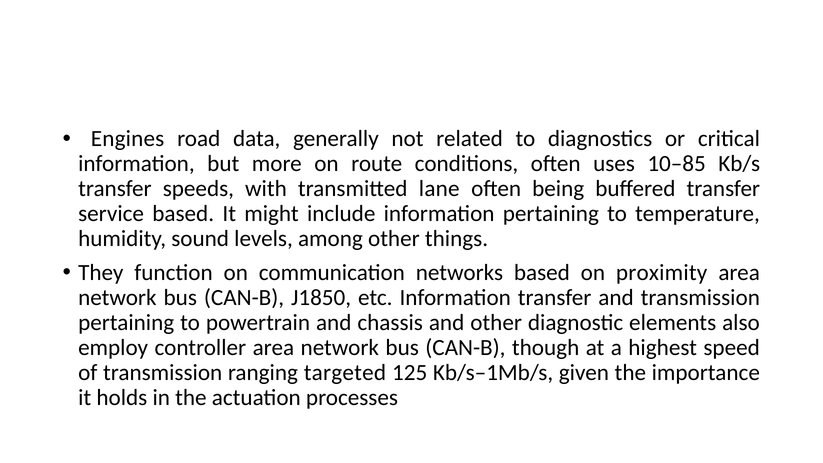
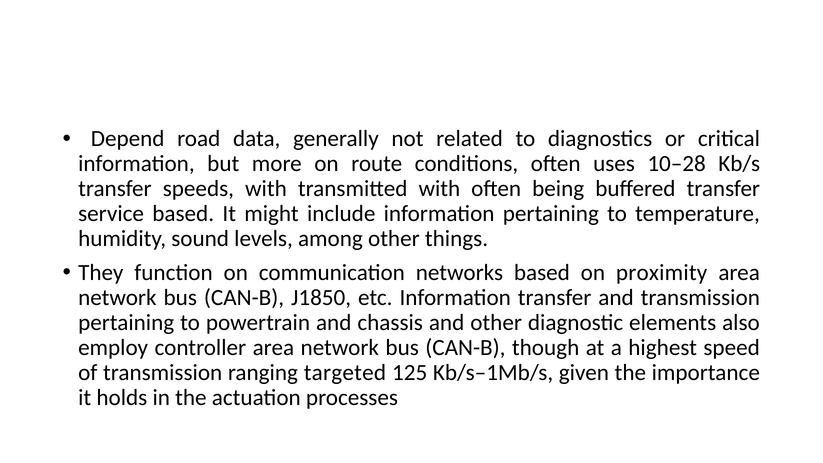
Engines: Engines -> Depend (128, 139)
10–85: 10–85 -> 10–28 (677, 164)
transmitted lane: lane -> with (439, 189)
